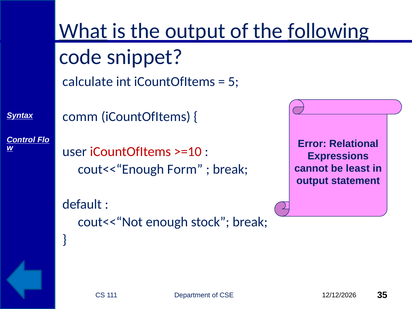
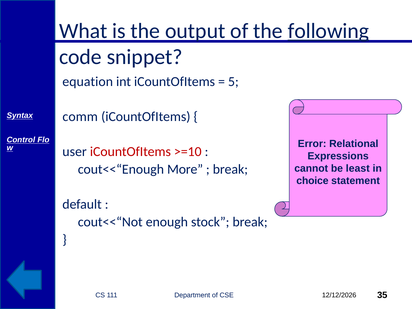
What underline: present -> none (83, 31)
calculate: calculate -> equation (88, 81)
Form: Form -> More (185, 169)
output: output -> choice (312, 181)
